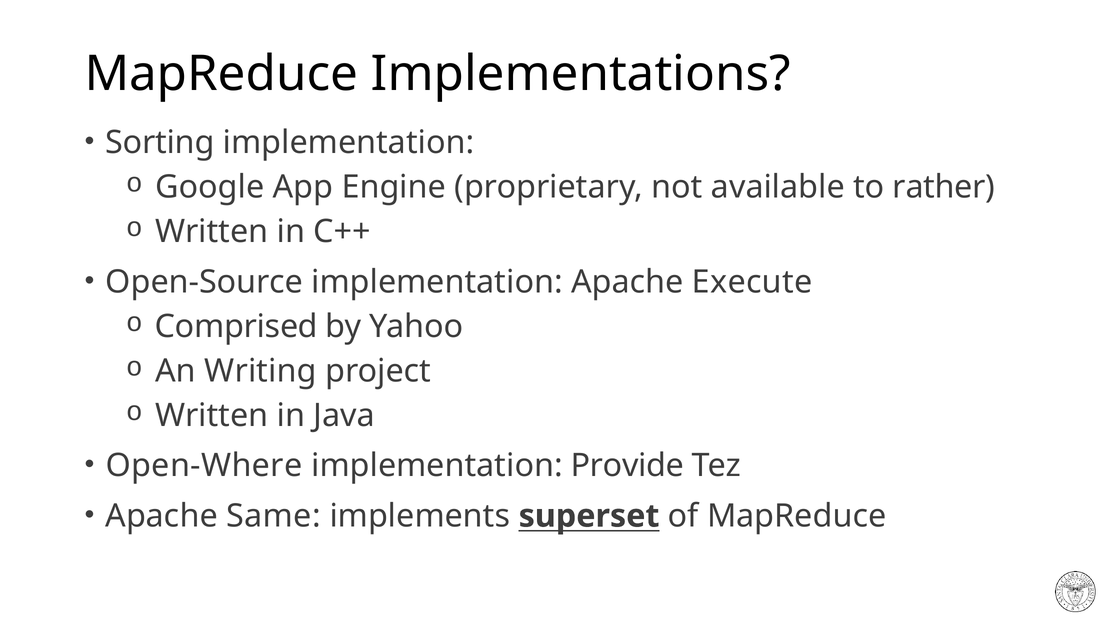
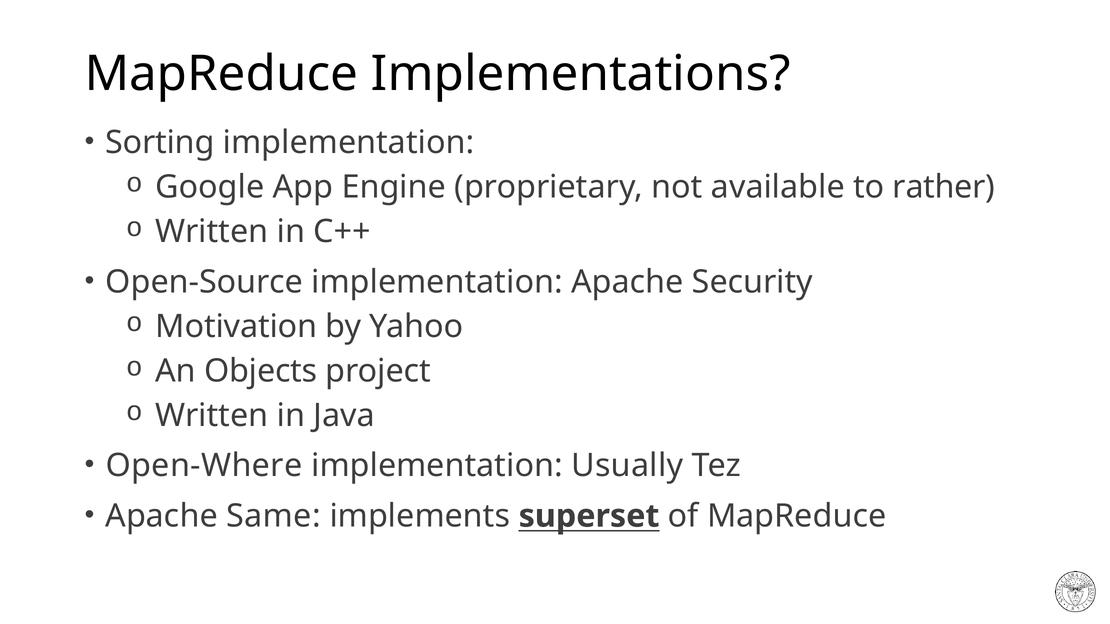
Execute: Execute -> Security (752, 282)
Comprised: Comprised -> Motivation (236, 327)
Writing: Writing -> Objects (261, 371)
Provide: Provide -> Usually (627, 466)
